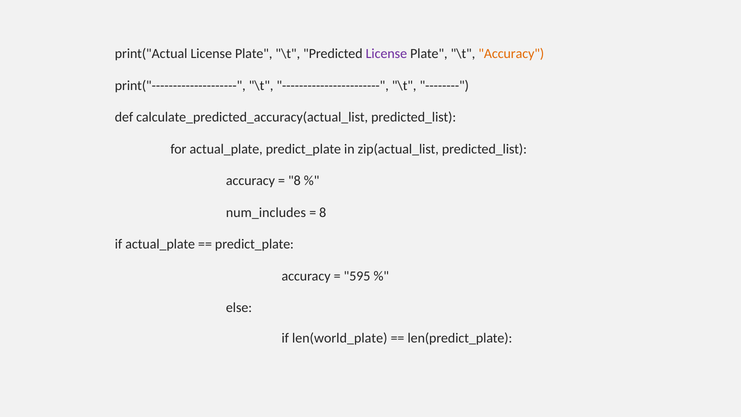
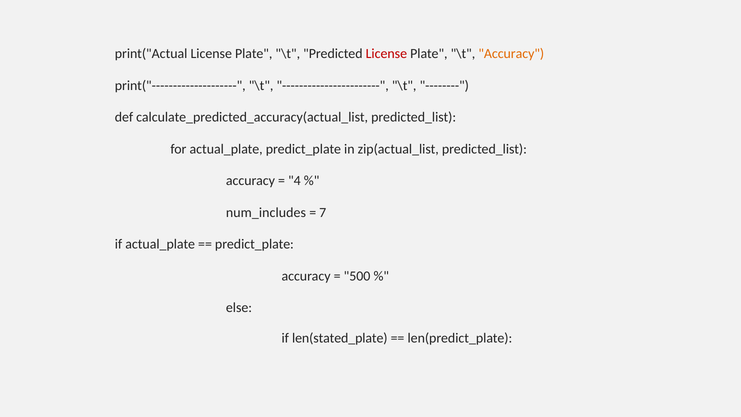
License colour: purple -> red (386, 54)
8: 8 -> 4 (294, 181)
8: 8 -> 7 (323, 212)
595: 595 -> 500 (357, 276)
len(world_plate: len(world_plate -> len(stated_plate (340, 338)
